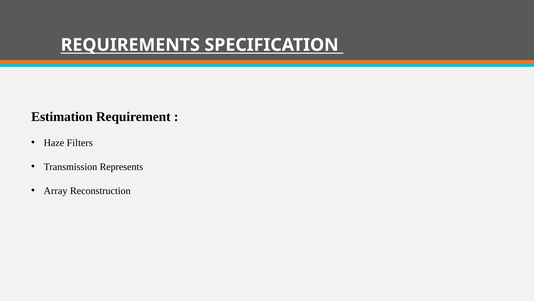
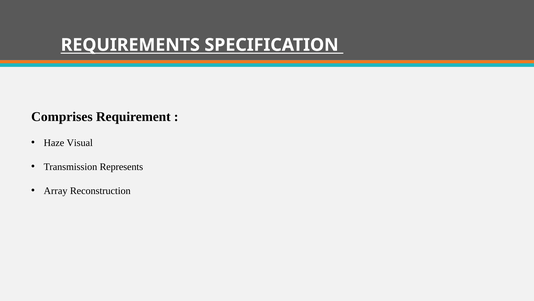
Estimation: Estimation -> Comprises (62, 117)
Filters: Filters -> Visual (80, 142)
